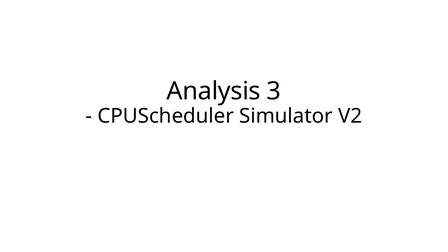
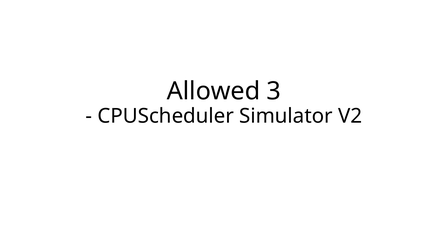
Analysis: Analysis -> Allowed (214, 91)
